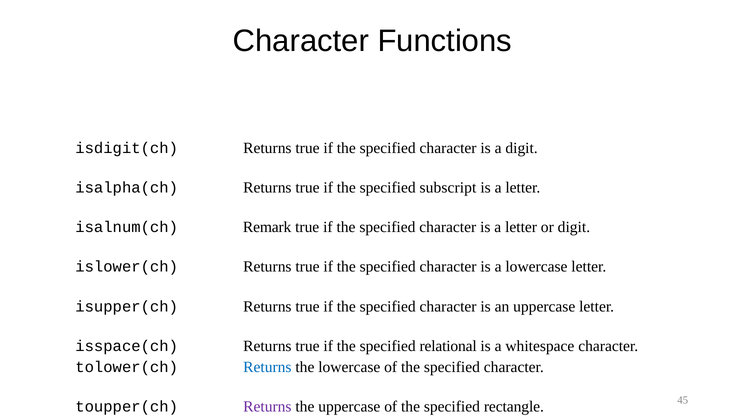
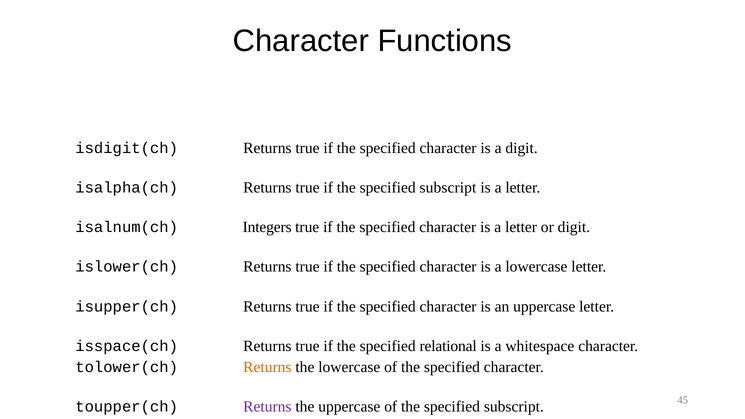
Remark: Remark -> Integers (267, 227)
Returns colour: blue -> orange (267, 367)
of the specified rectangle: rectangle -> subscript (514, 407)
